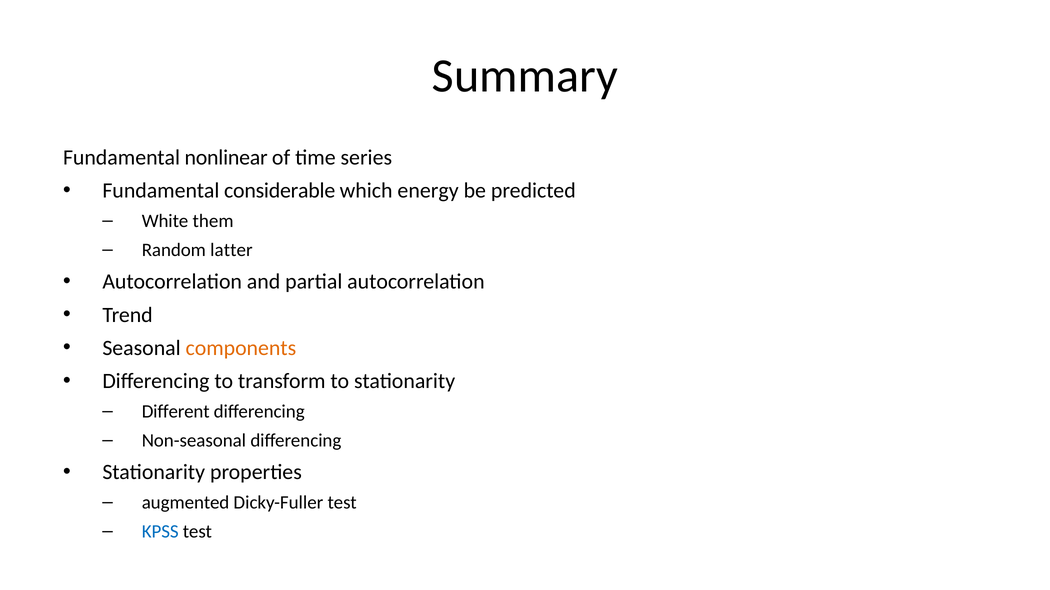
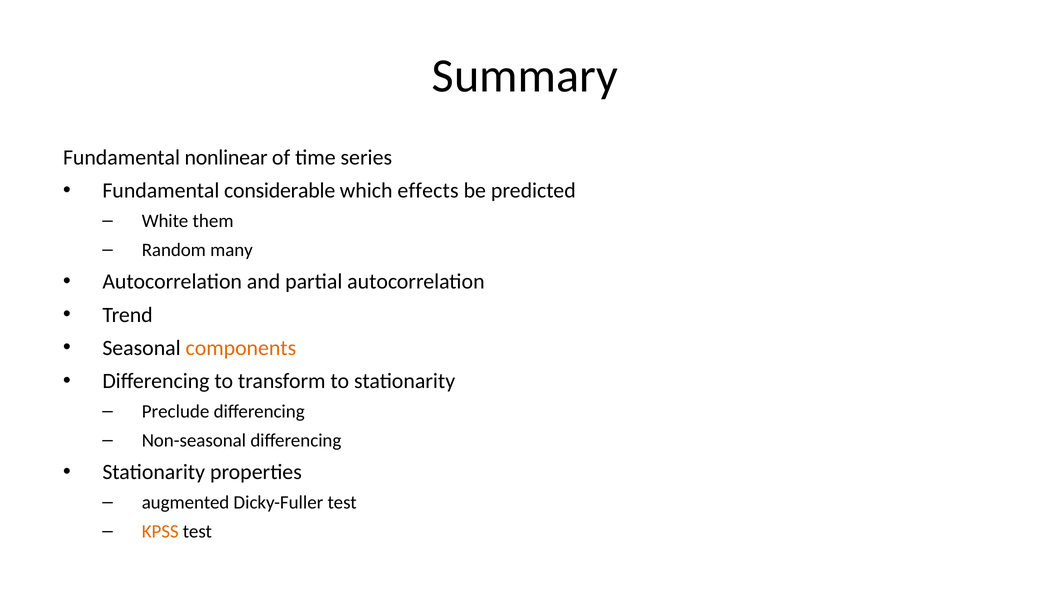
energy: energy -> effects (428, 191)
latter: latter -> many (231, 250)
Different: Different -> Preclude (176, 412)
KPSS colour: blue -> orange (160, 532)
